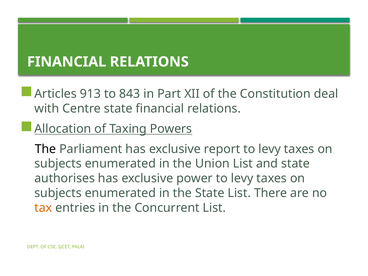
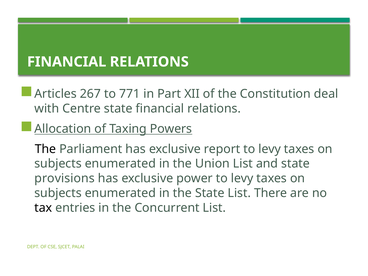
913: 913 -> 267 (90, 94)
843: 843 -> 771 (130, 94)
authorises: authorises -> provisions (65, 178)
tax colour: orange -> black (43, 208)
